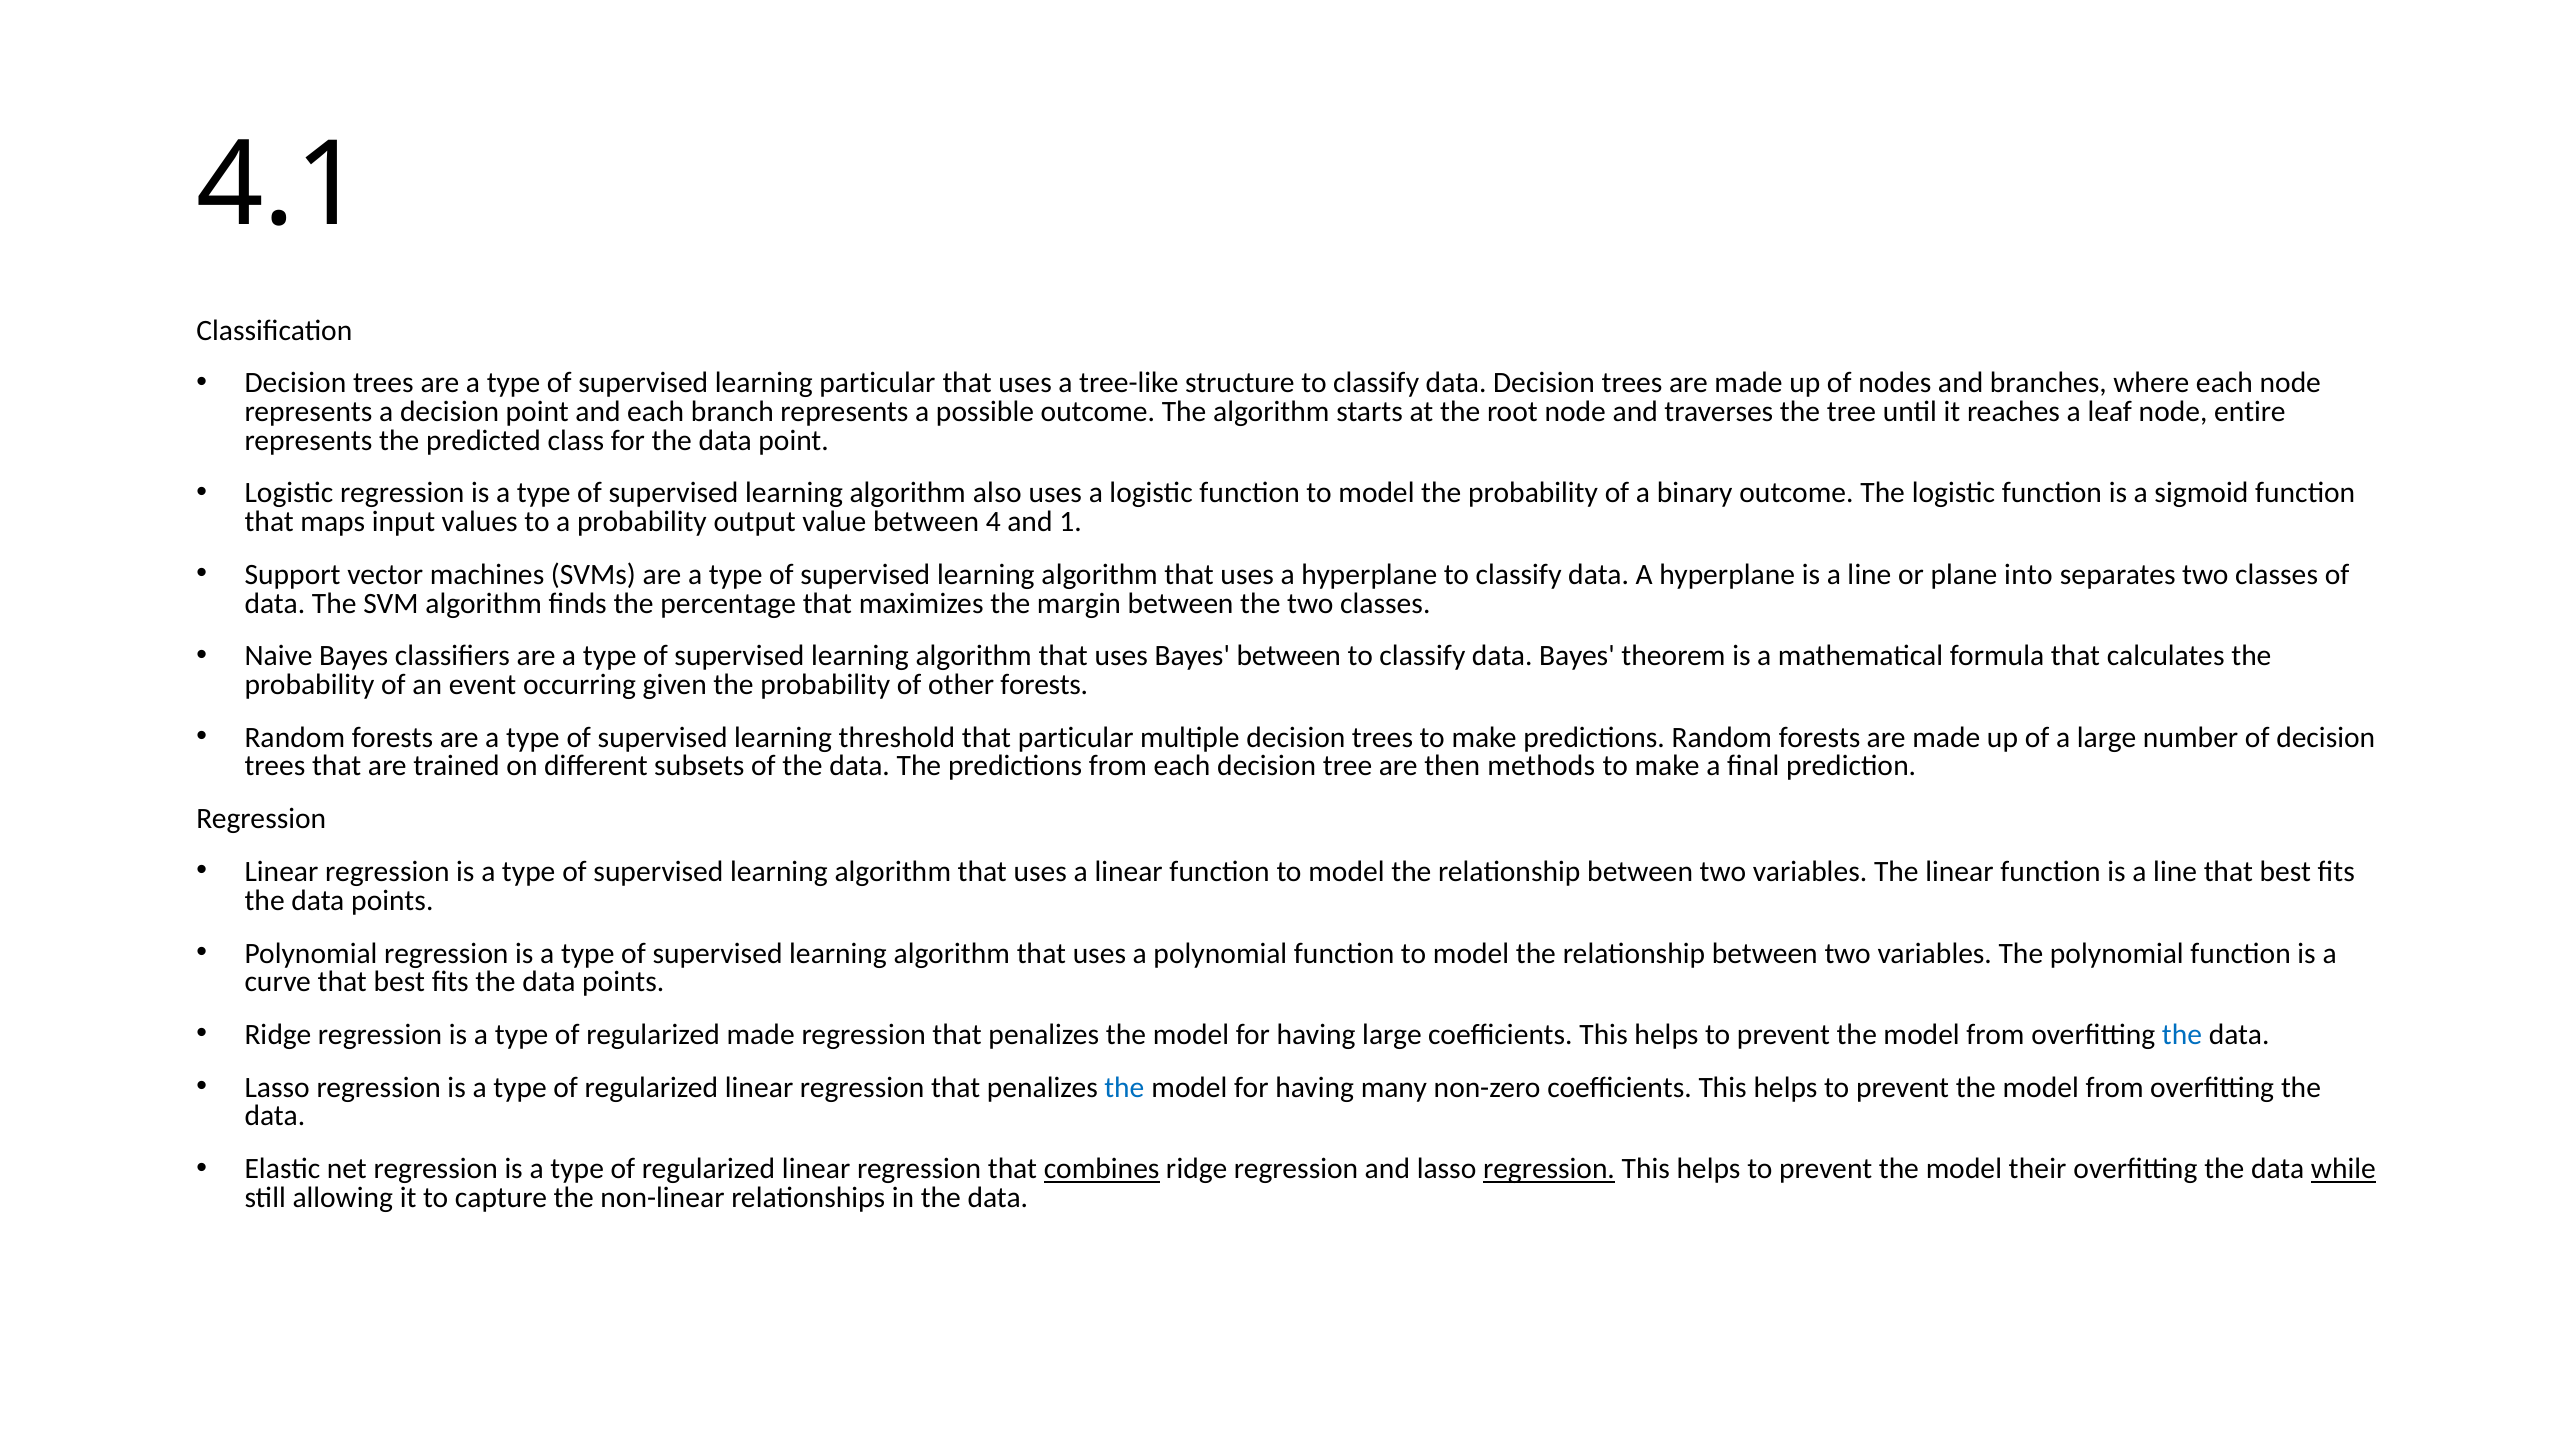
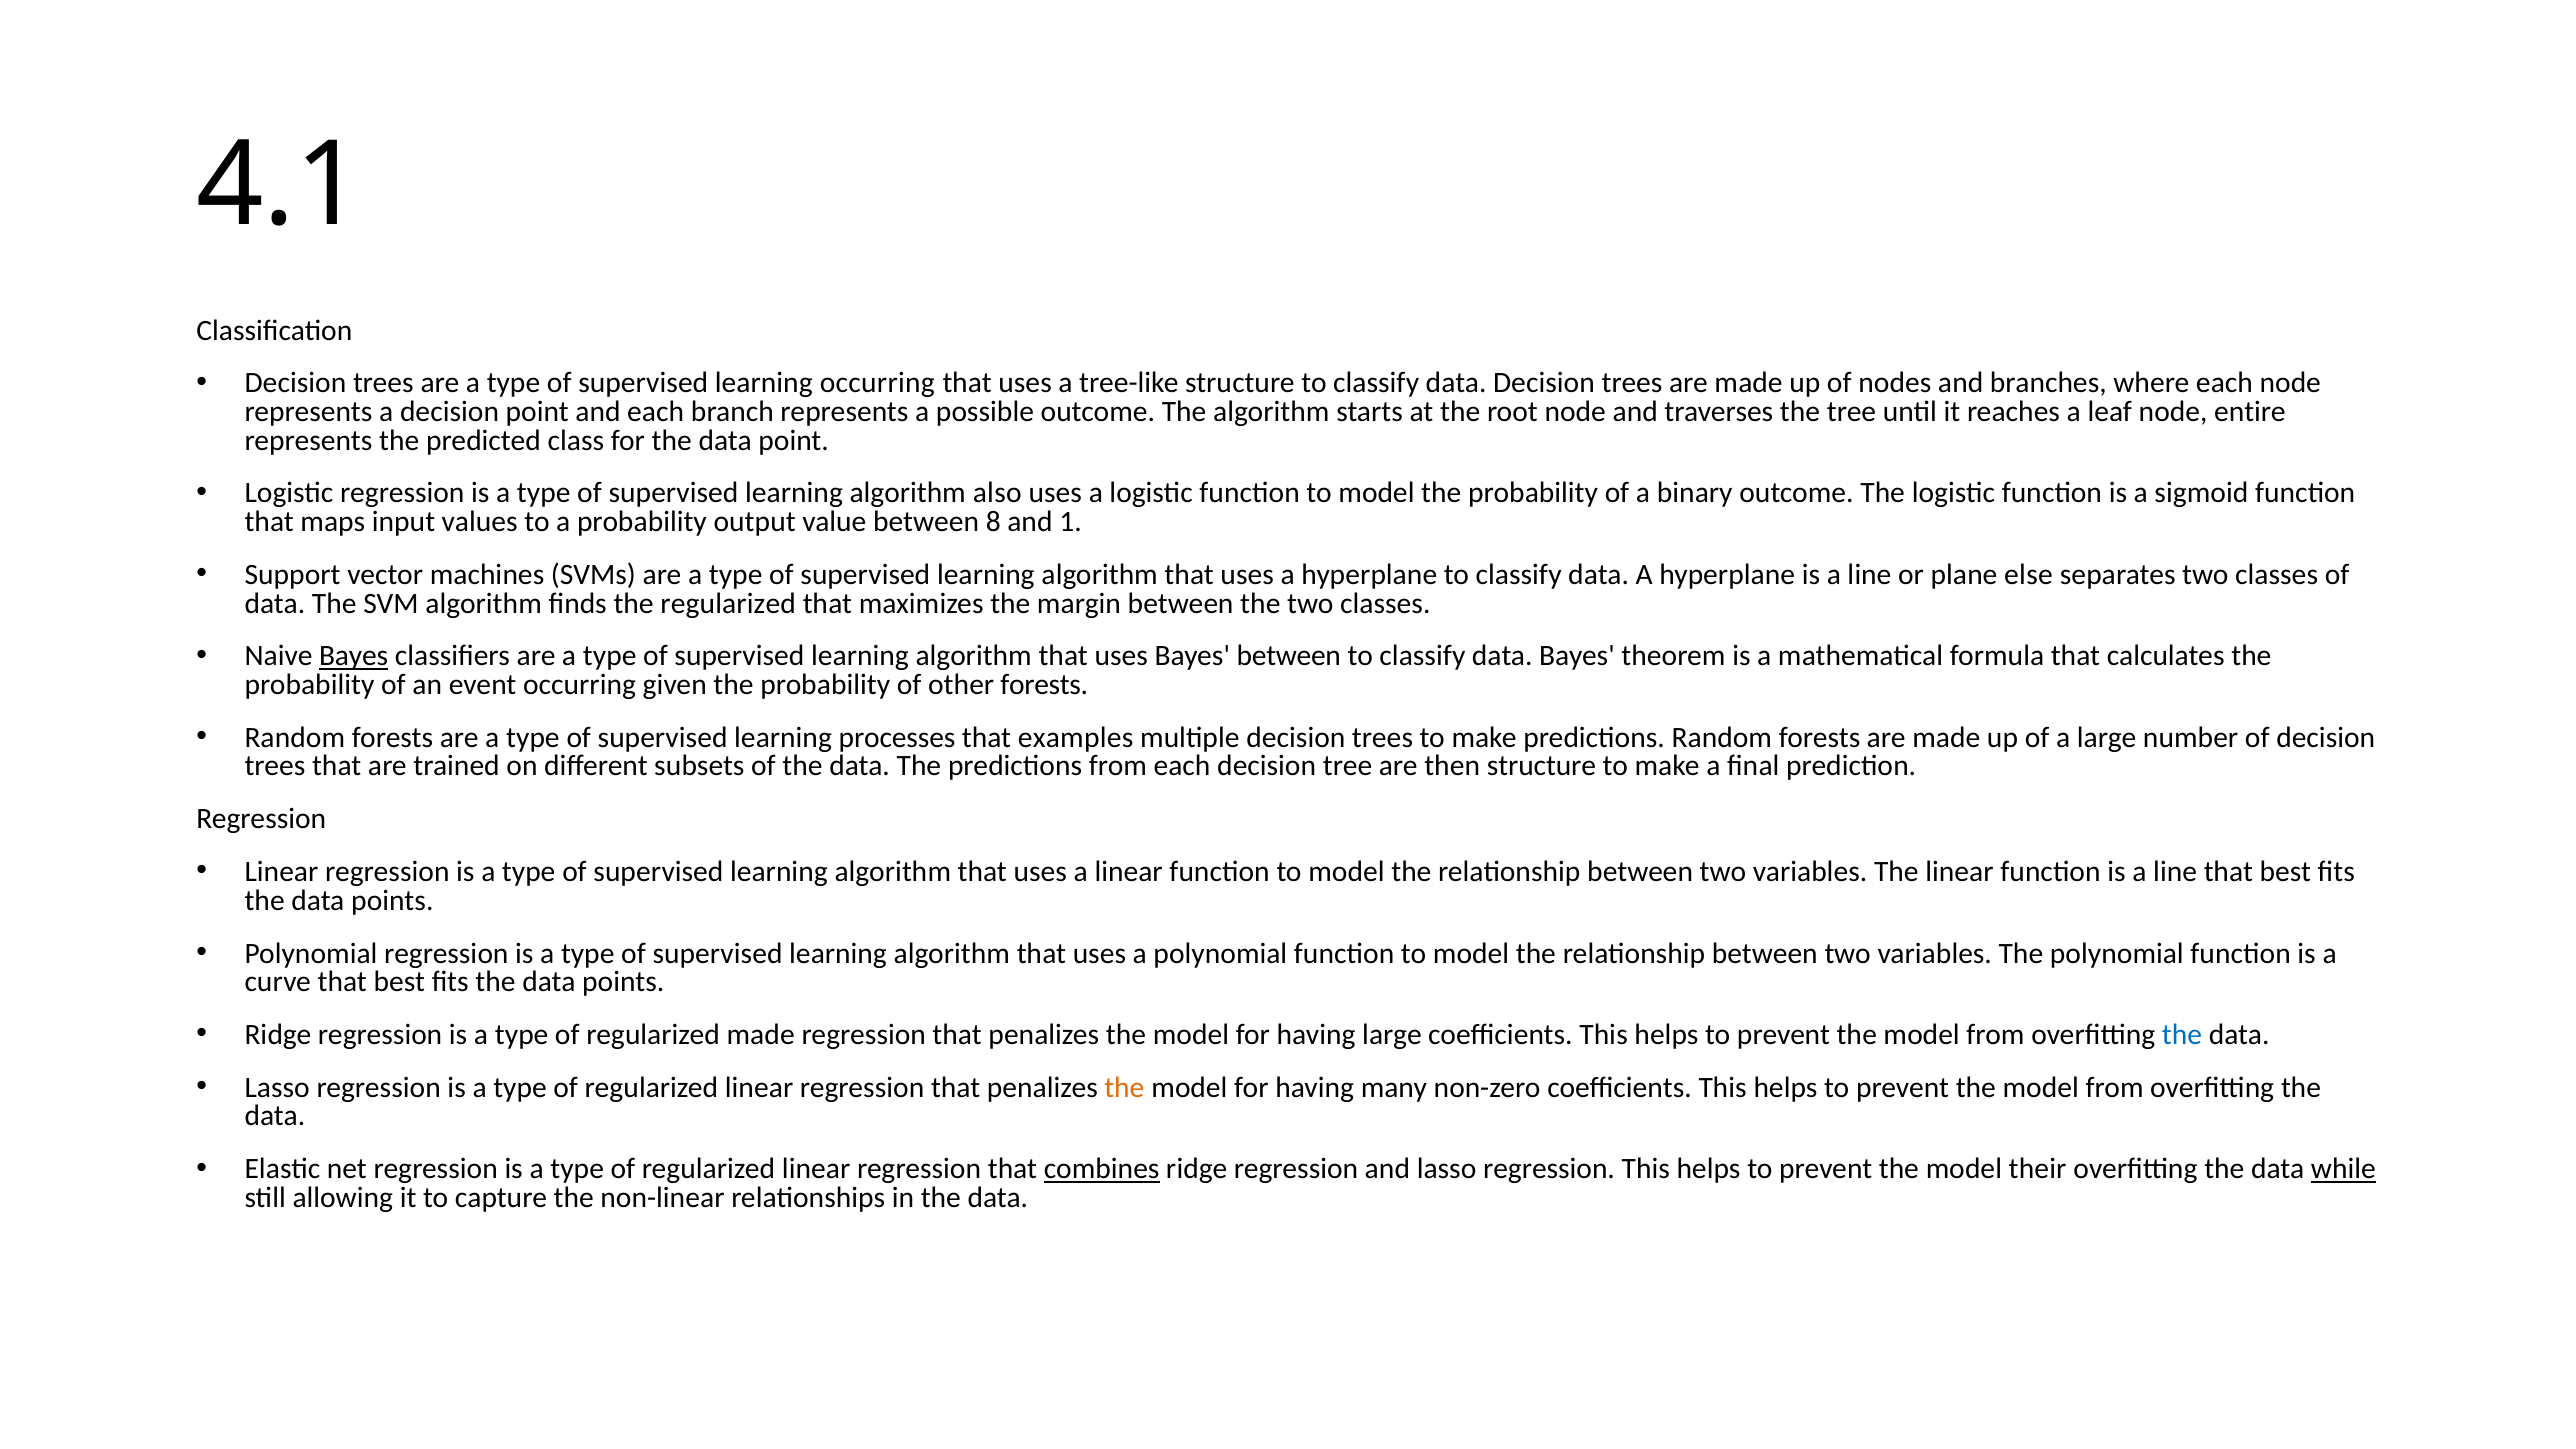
learning particular: particular -> occurring (877, 383)
4: 4 -> 8 (993, 522)
into: into -> else (2029, 575)
the percentage: percentage -> regularized (728, 603)
Bayes underline: none -> present (354, 656)
threshold: threshold -> processes (897, 738)
that particular: particular -> examples (1076, 738)
then methods: methods -> structure (1541, 766)
the colour: blue -> orange (1124, 1088)
regression underline: present -> none (1549, 1169)
